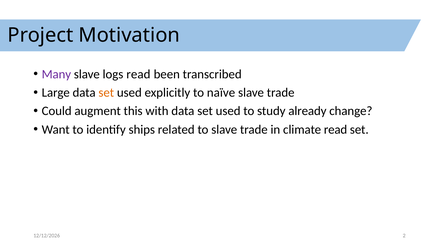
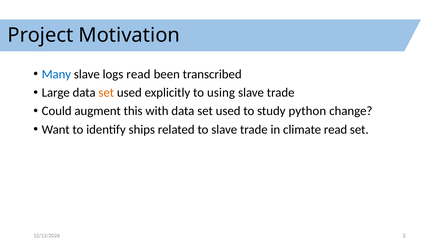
Many colour: purple -> blue (56, 74)
naïve: naïve -> using (221, 93)
already: already -> python (307, 111)
